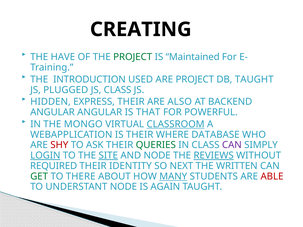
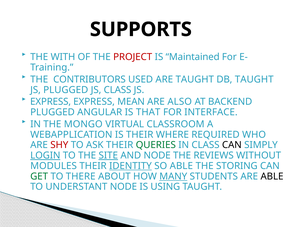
CREATING: CREATING -> SUPPORTS (141, 29)
HAVE: HAVE -> WITH (63, 57)
PROJECT colour: green -> red (133, 57)
INTRODUCTION: INTRODUCTION -> CONTRIBUTORS (89, 79)
ARE PROJECT: PROJECT -> TAUGHT (195, 79)
HIDDEN: HIDDEN -> EXPRESS (51, 102)
EXPRESS THEIR: THEIR -> MEAN (131, 102)
ANGULAR: ANGULAR -> PLUGGED (52, 112)
POWERFUL: POWERFUL -> INTERFACE (211, 112)
CLASSROOM underline: present -> none (176, 124)
DATABASE: DATABASE -> REQUIRED (215, 135)
CAN colour: purple -> black (232, 145)
REVIEWS underline: present -> none (214, 156)
REQUIRED: REQUIRED -> MODULES (54, 166)
IDENTITY underline: none -> present (130, 166)
SO NEXT: NEXT -> ABLE (181, 166)
WRITTEN: WRITTEN -> STORING (237, 166)
ABLE colour: red -> black (272, 177)
AGAIN: AGAIN -> USING (165, 187)
